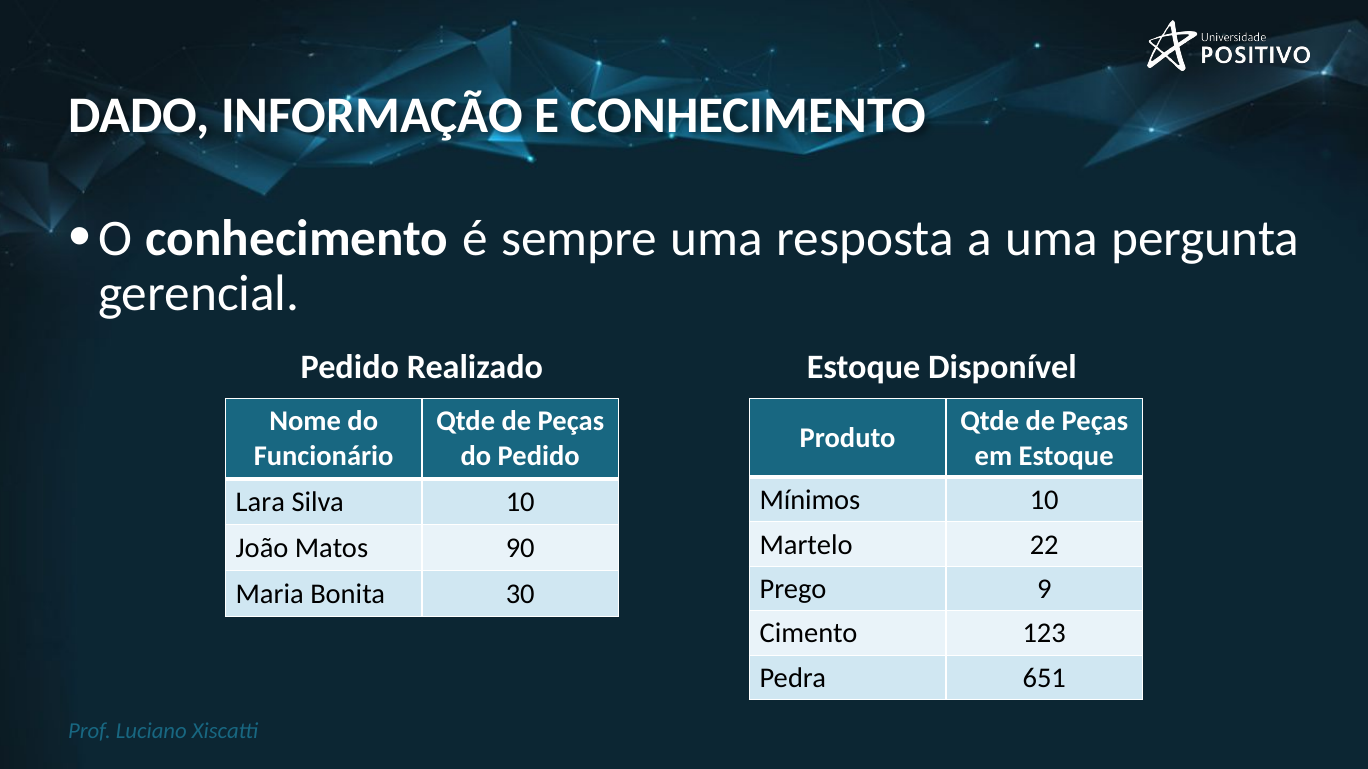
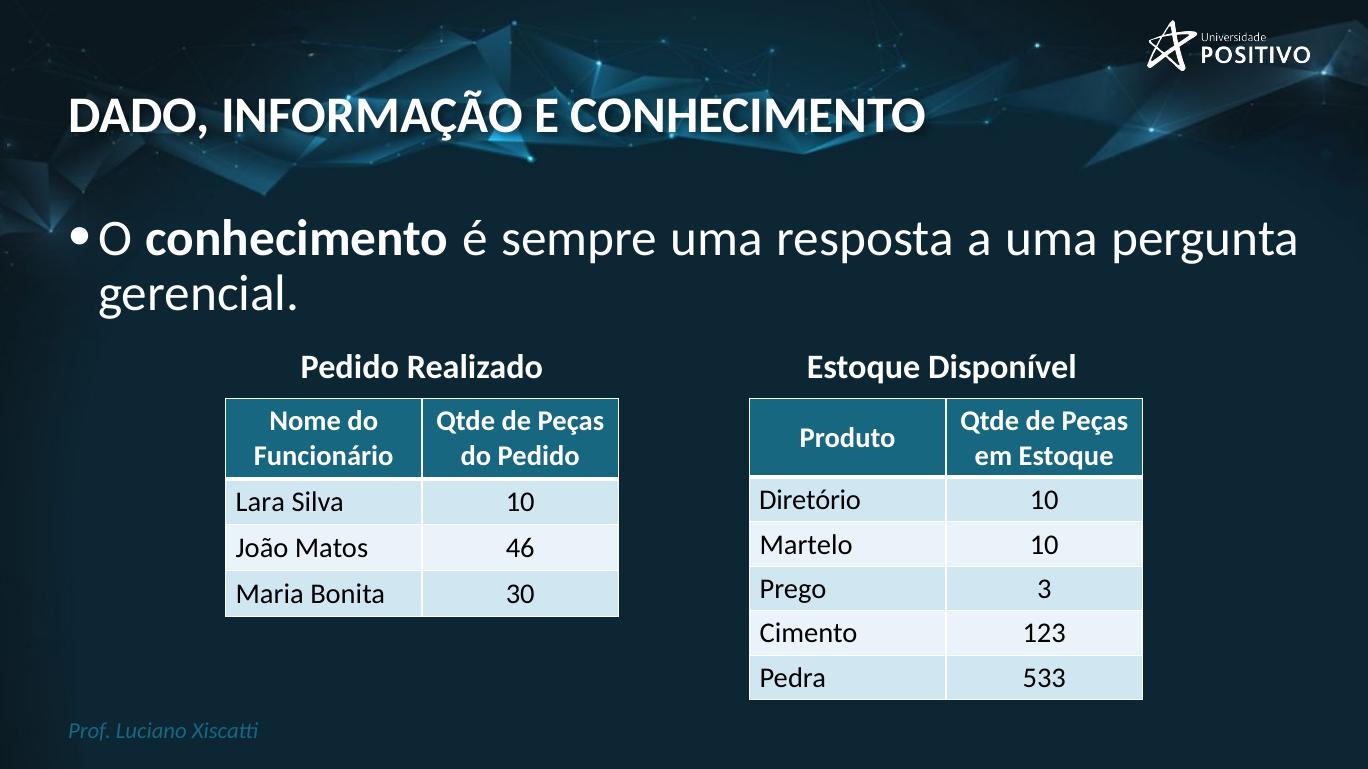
Mínimos: Mínimos -> Diretório (810, 500)
Martelo 22: 22 -> 10 (1044, 545)
90: 90 -> 46 (520, 548)
9: 9 -> 3 (1044, 589)
651: 651 -> 533 (1044, 678)
